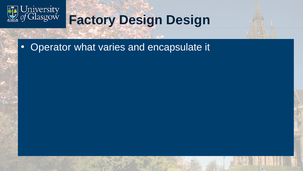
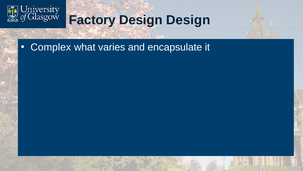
Operator: Operator -> Complex (51, 47)
